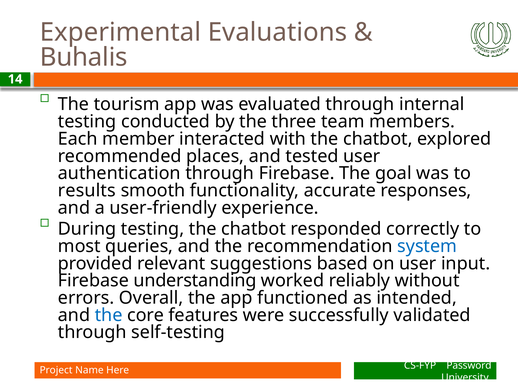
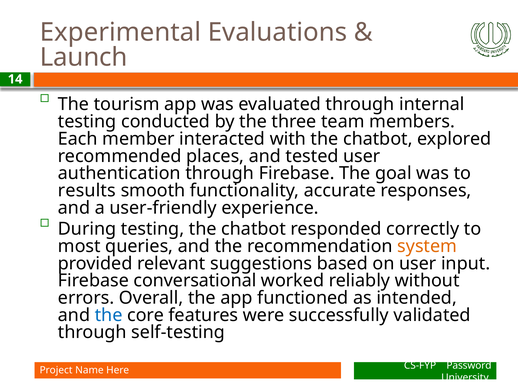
Buhalis: Buhalis -> Launch (84, 57)
system colour: blue -> orange (427, 247)
understanding: understanding -> conversational (195, 281)
